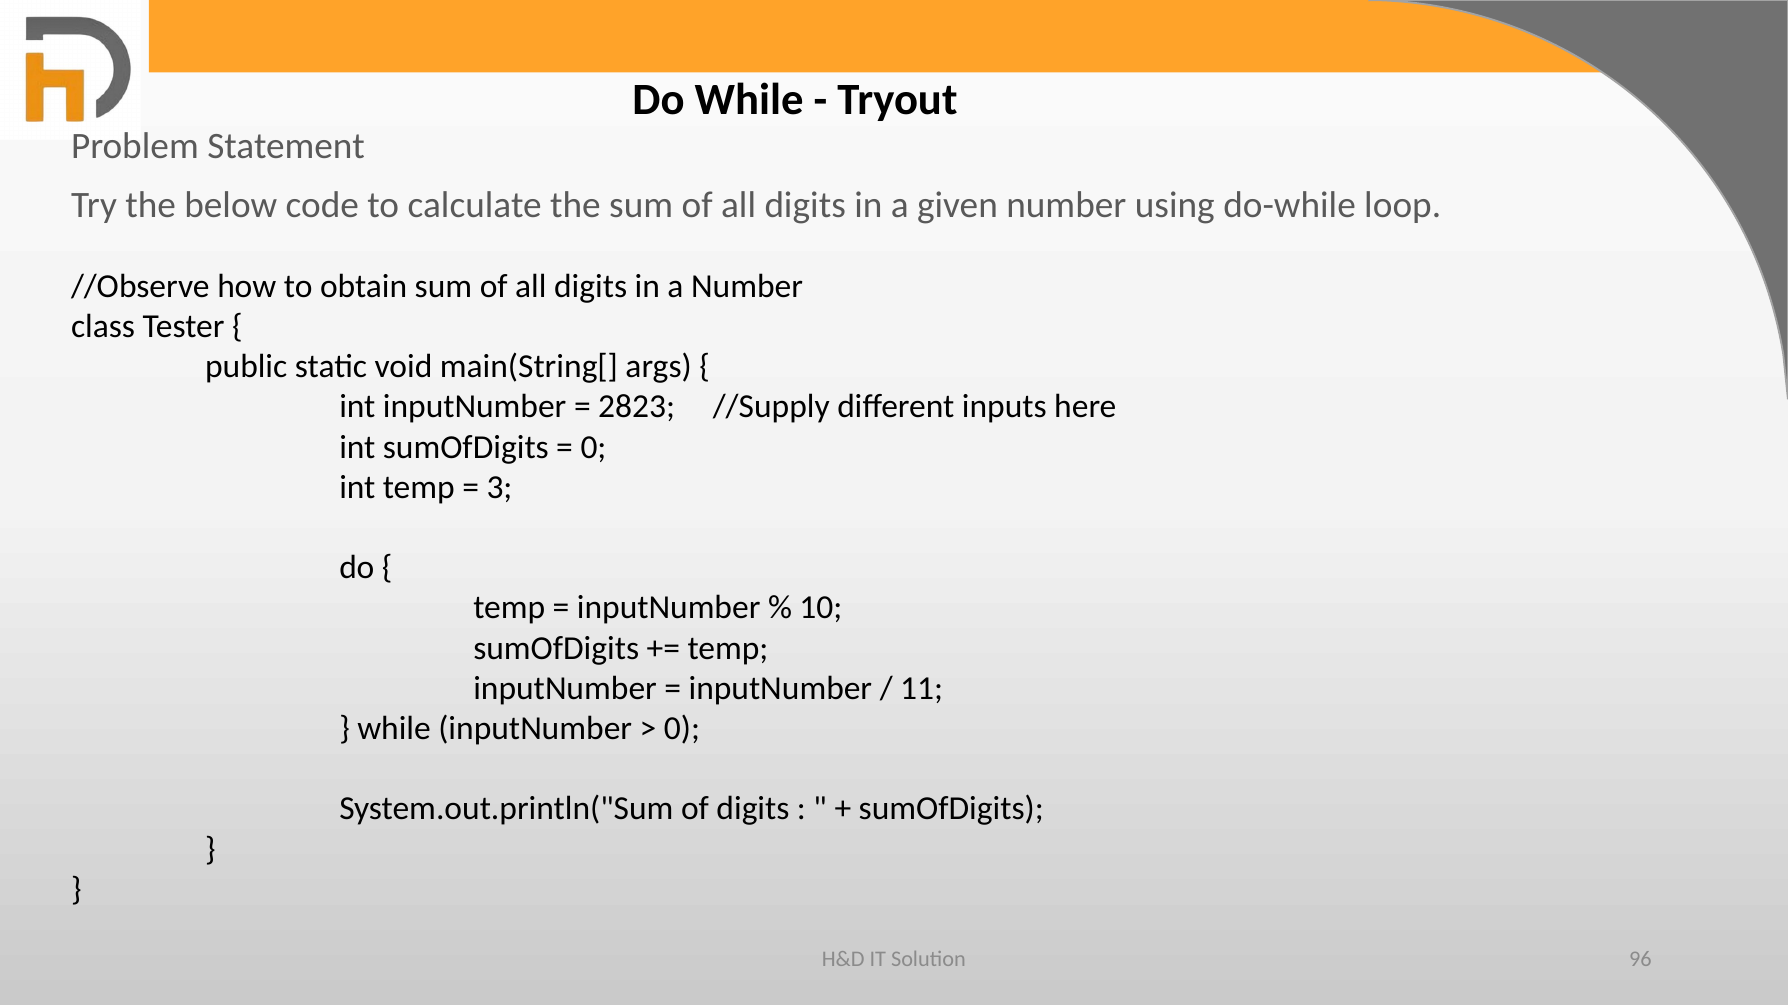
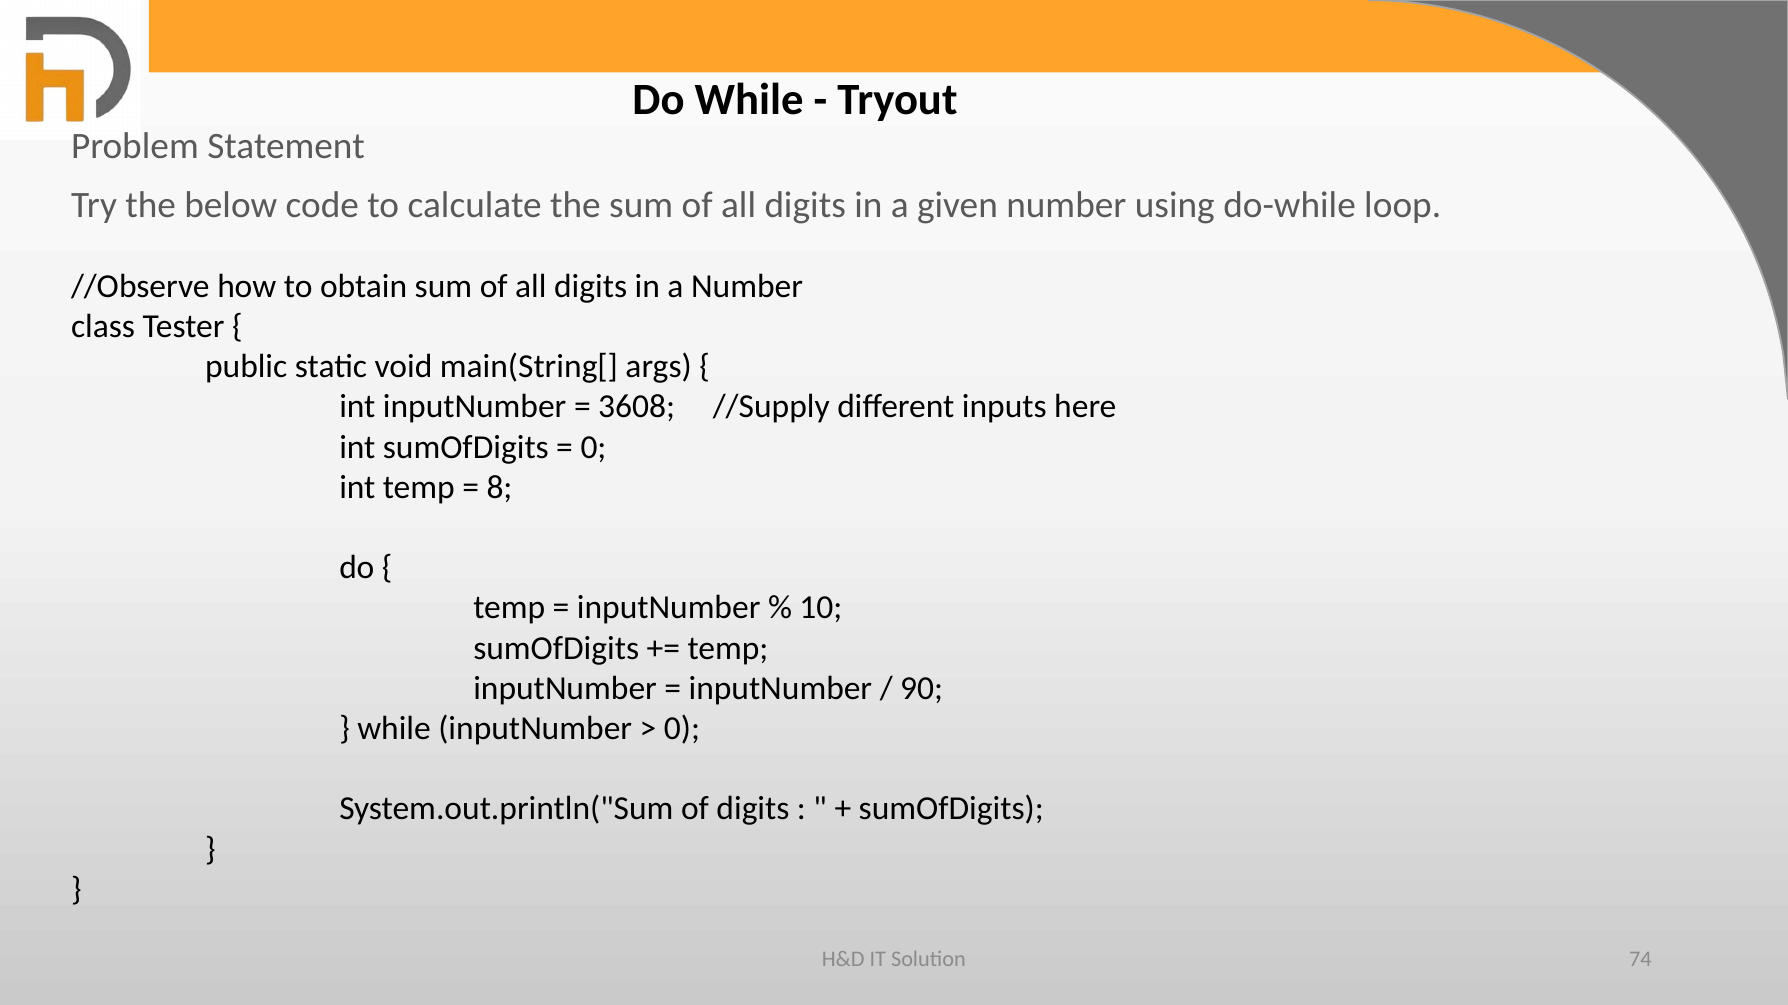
2823: 2823 -> 3608 (637, 407)
3: 3 -> 8 (499, 488)
11: 11 -> 90 (922, 689)
96: 96 -> 74 (1640, 960)
